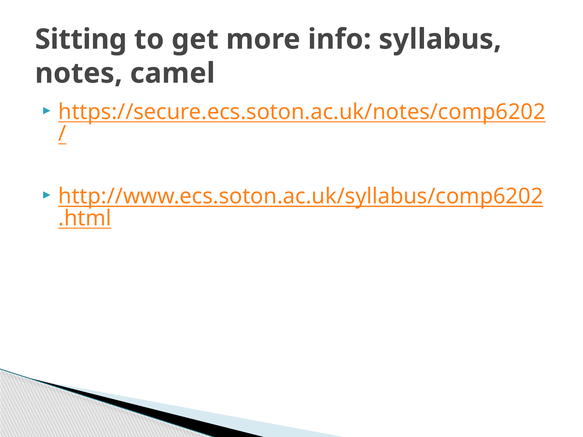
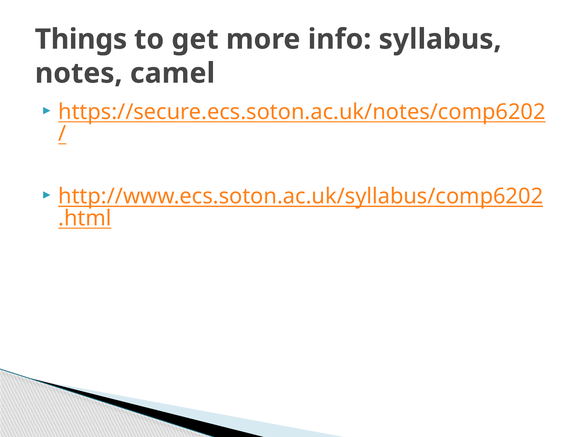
Sitting: Sitting -> Things (81, 39)
